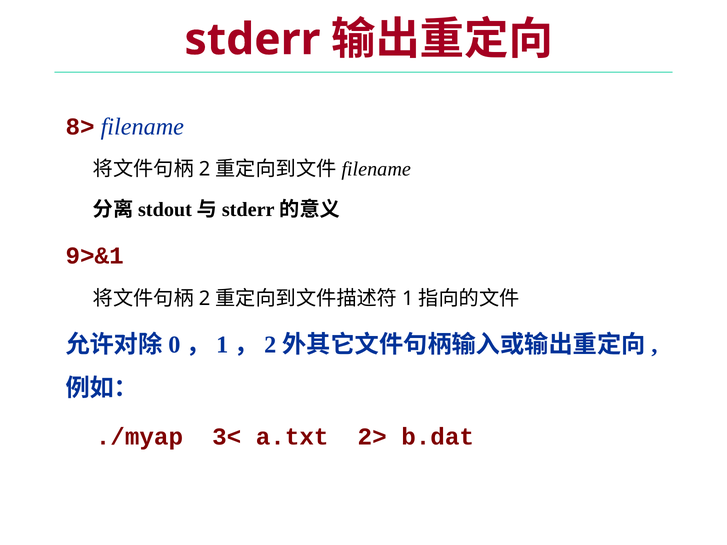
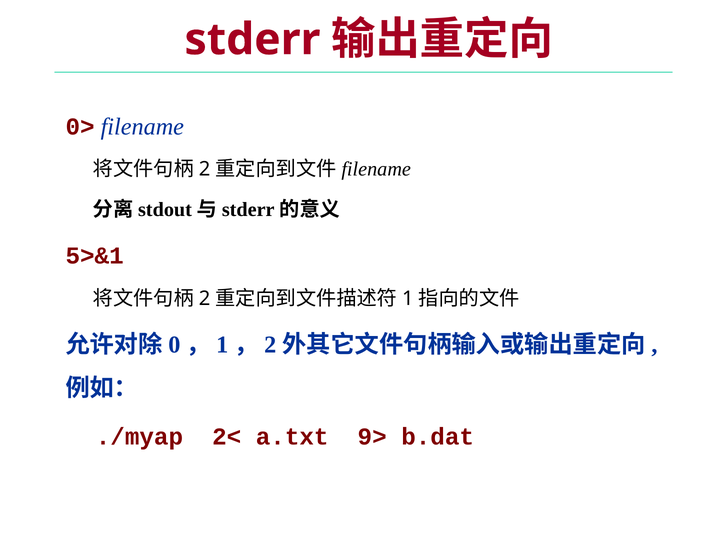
8>: 8> -> 0> (80, 127)
9>&1: 9>&1 -> 5>&1 (95, 256)
3<: 3< -> 2< (227, 437)
2>: 2> -> 9> (372, 437)
